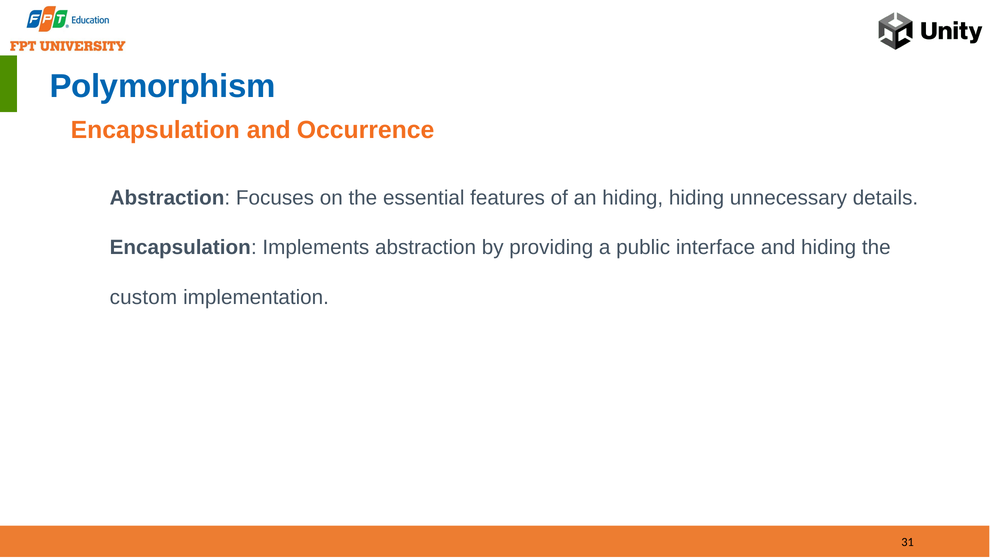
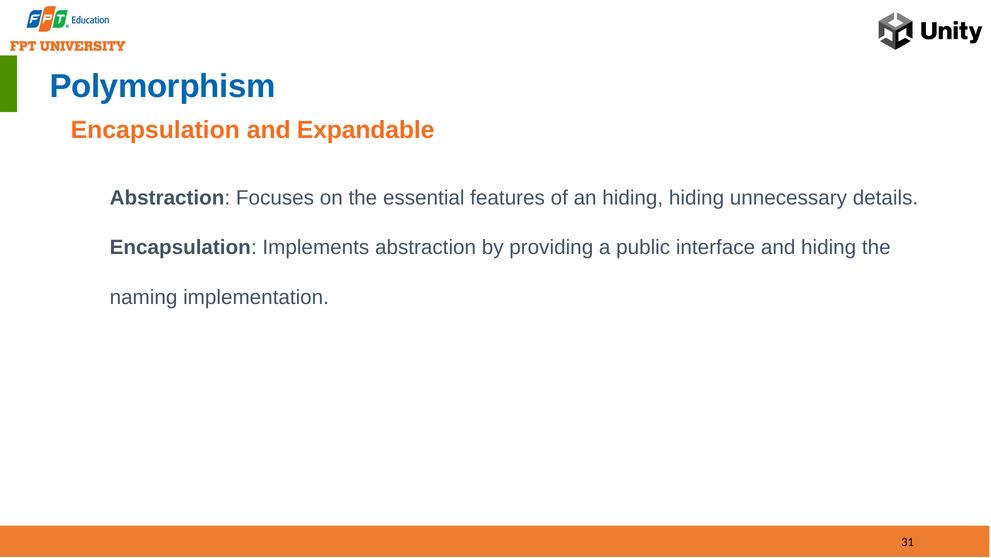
Occurrence: Occurrence -> Expandable (366, 130)
custom: custom -> naming (144, 297)
